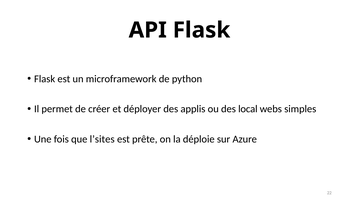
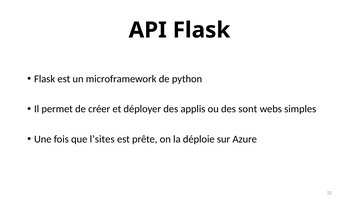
local: local -> sont (248, 109)
